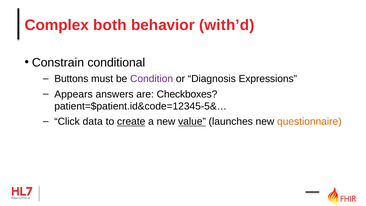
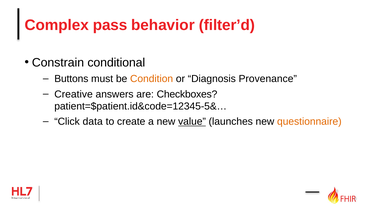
both: both -> pass (110, 25)
with’d: with’d -> filter’d (227, 25)
Condition colour: purple -> orange (152, 79)
Expressions: Expressions -> Provenance (268, 79)
Appears: Appears -> Creative (74, 94)
create underline: present -> none (131, 122)
